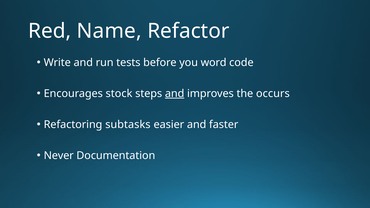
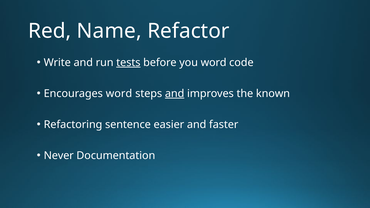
tests underline: none -> present (128, 63)
Encourages stock: stock -> word (119, 94)
occurs: occurs -> known (273, 94)
subtasks: subtasks -> sentence (128, 125)
